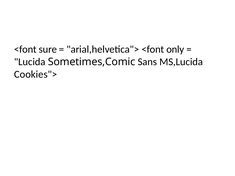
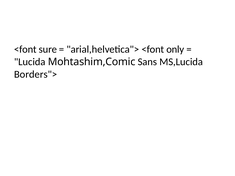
Sometimes,Comic: Sometimes,Comic -> Mohtashim,Comic (92, 62)
Cookies">: Cookies"> -> Borders"> (36, 74)
